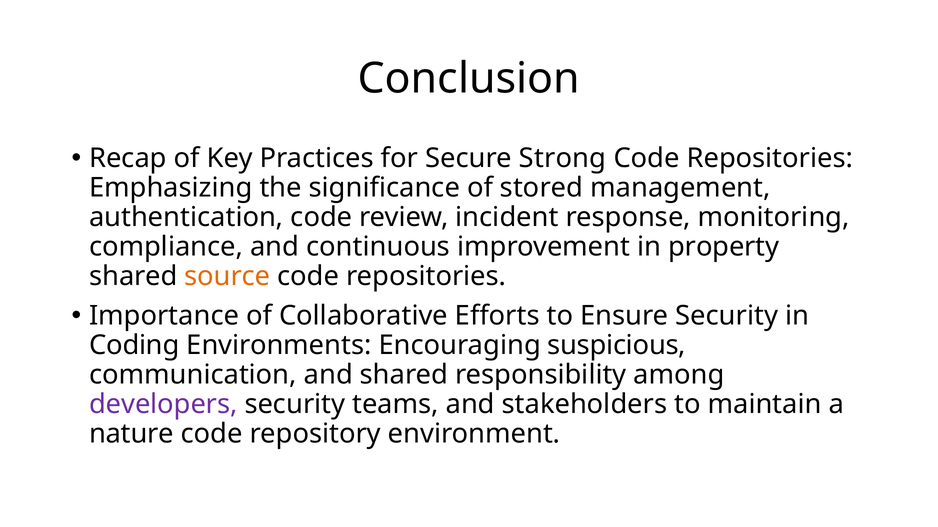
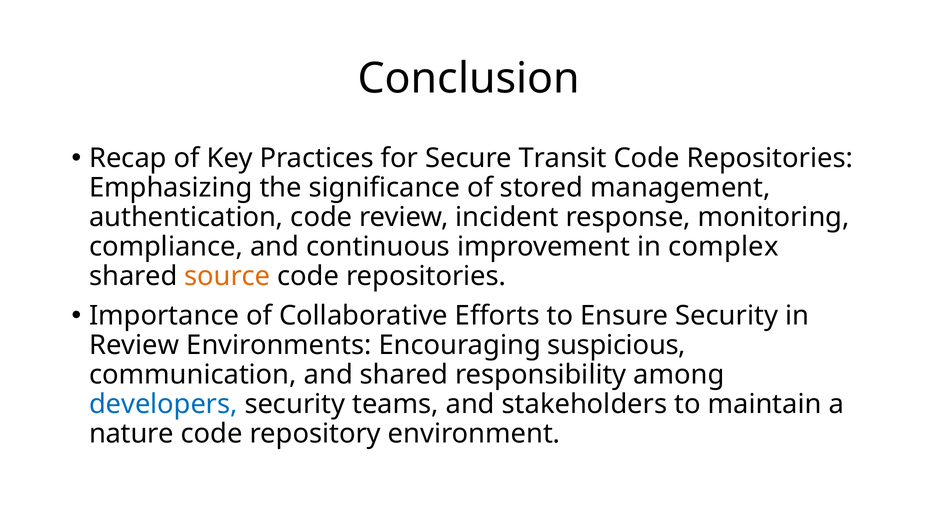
Strong: Strong -> Transit (563, 159)
property: property -> complex (723, 247)
Coding: Coding -> Review (134, 346)
developers colour: purple -> blue (163, 405)
